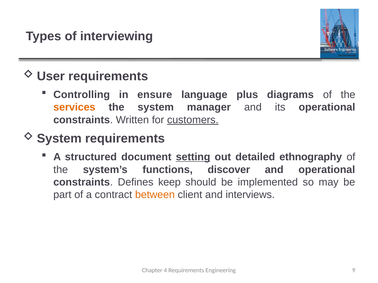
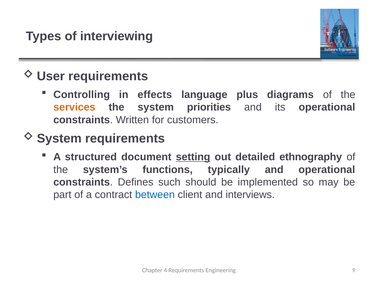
ensure: ensure -> effects (155, 95)
manager: manager -> priorities (209, 107)
customers underline: present -> none (193, 120)
discover: discover -> typically (229, 170)
keep: keep -> such (169, 182)
between colour: orange -> blue (155, 195)
